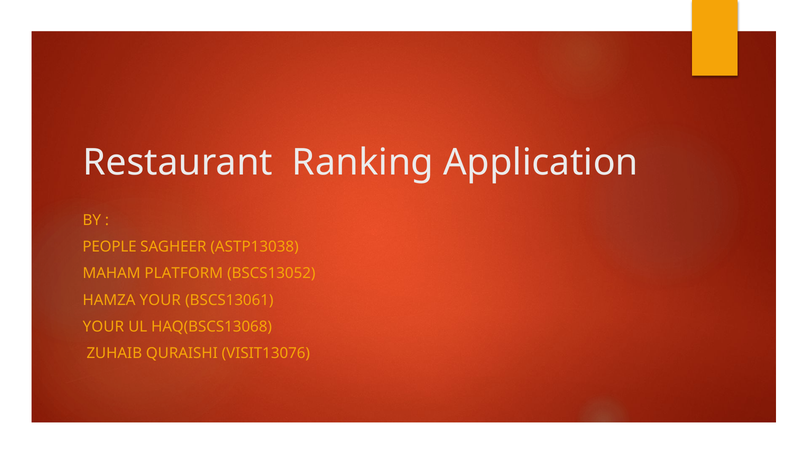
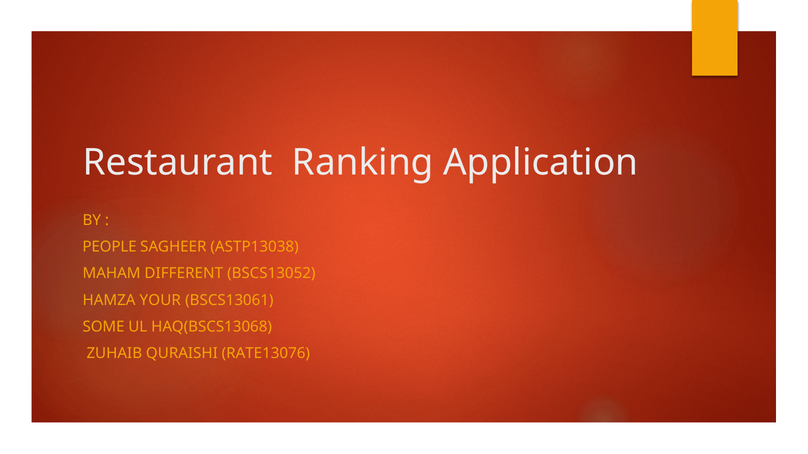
PLATFORM: PLATFORM -> DIFFERENT (184, 274)
YOUR: YOUR -> SOME (104, 327)
VISIT13076: VISIT13076 -> RATE13076 (266, 354)
